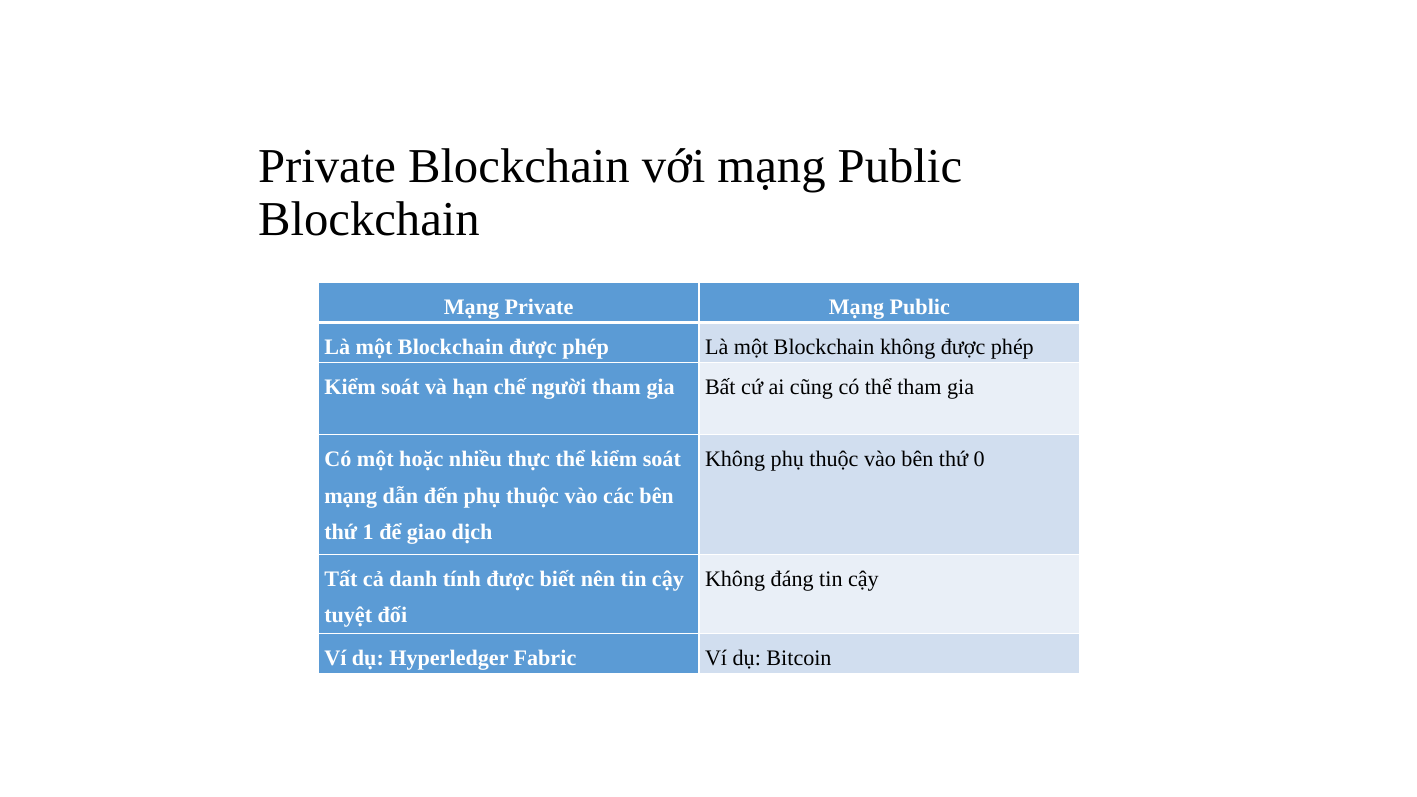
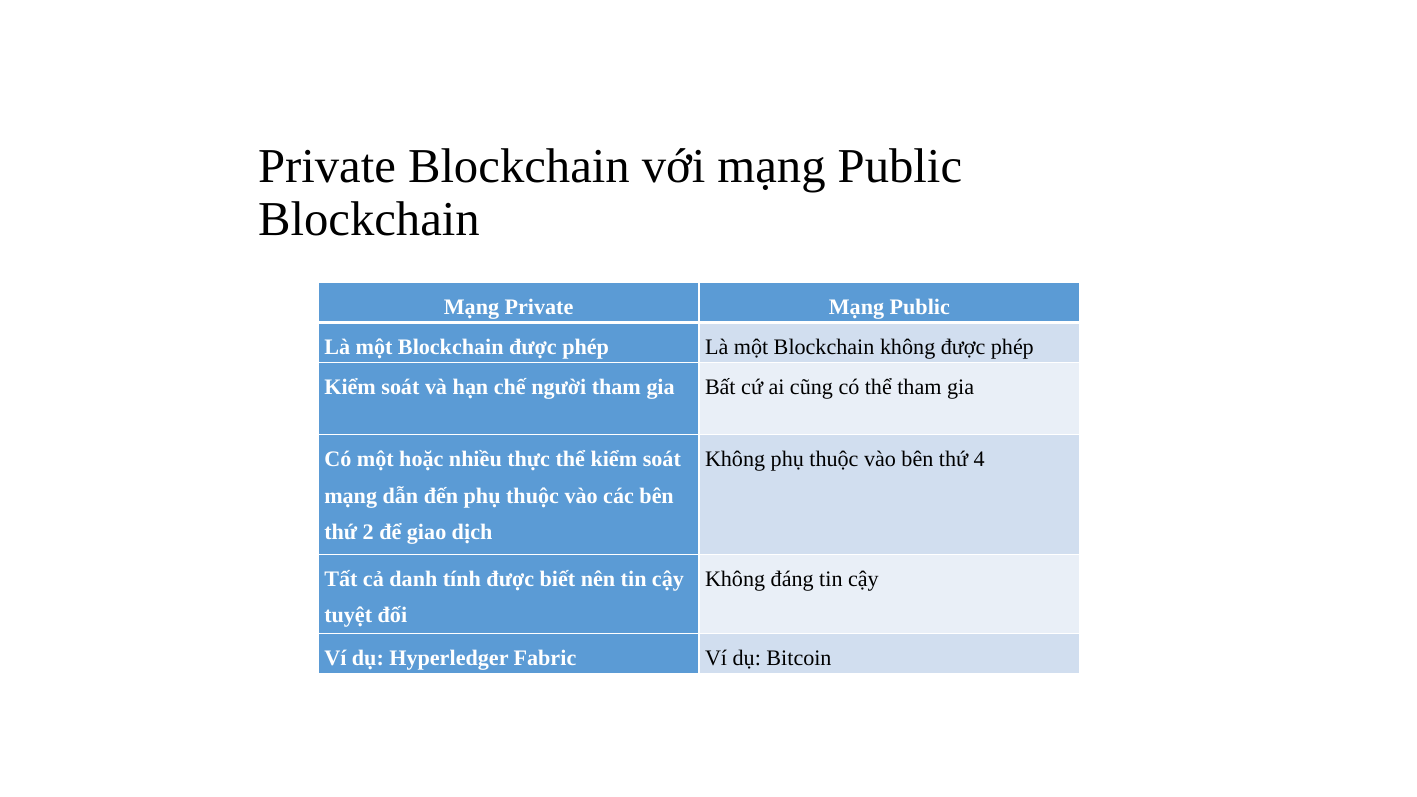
0: 0 -> 4 (979, 459)
1: 1 -> 2 (368, 533)
